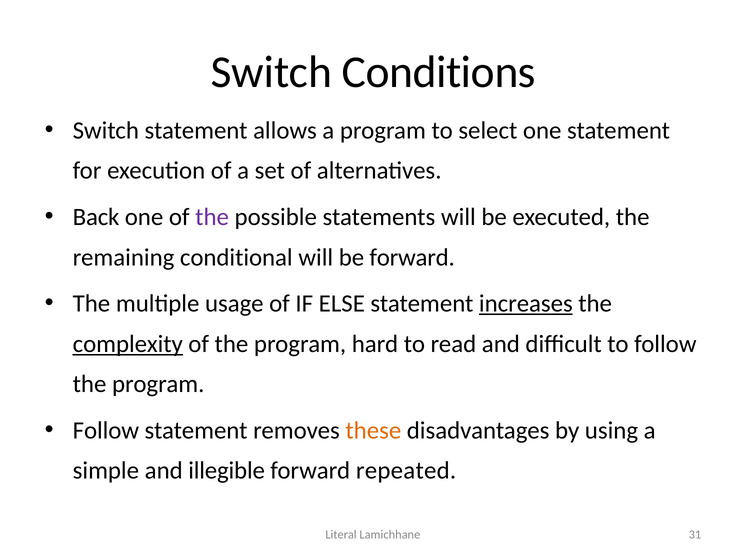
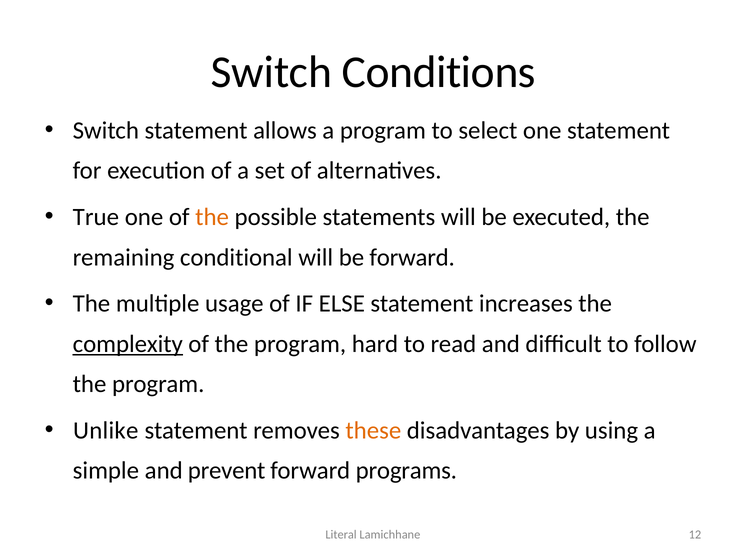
Back: Back -> True (96, 217)
the colour: purple -> orange (212, 217)
increases underline: present -> none (526, 303)
Follow: Follow -> Unlike (106, 430)
illegible: illegible -> prevent (227, 470)
repeated: repeated -> programs (406, 470)
31: 31 -> 12 (695, 534)
